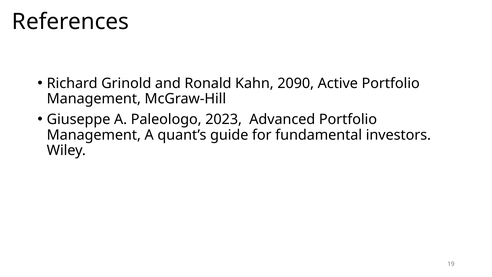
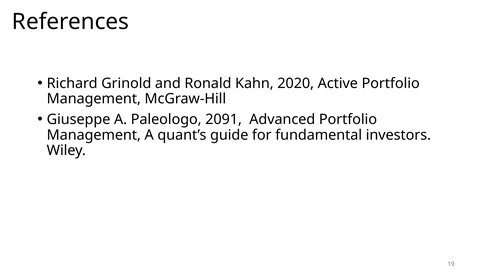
2090: 2090 -> 2020 (296, 83)
2023: 2023 -> 2091 (224, 119)
